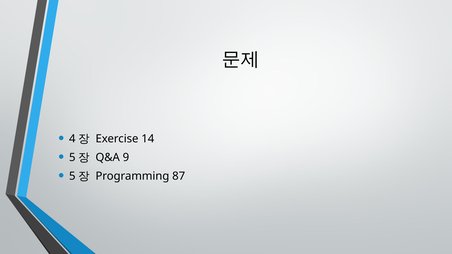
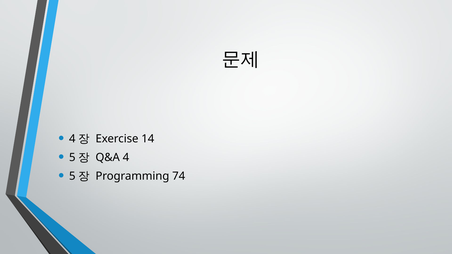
Q&A 9: 9 -> 4 (126, 158)
87: 87 -> 74 (179, 176)
